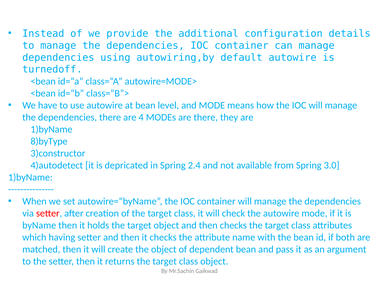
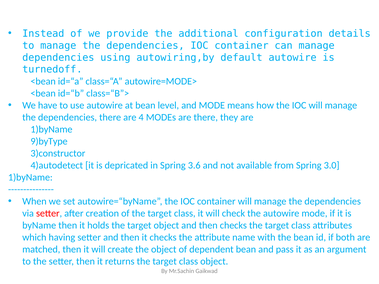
8)byType: 8)byType -> 9)byType (49, 141)
2.4: 2.4 -> 3.6 (194, 165)
